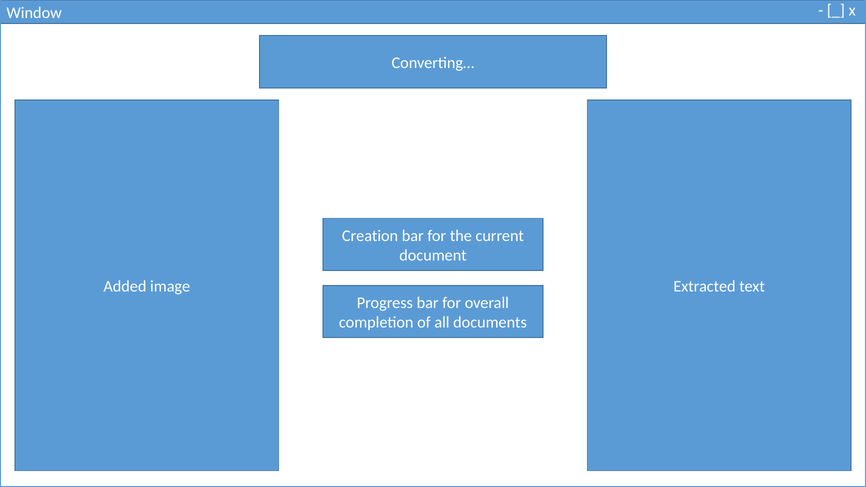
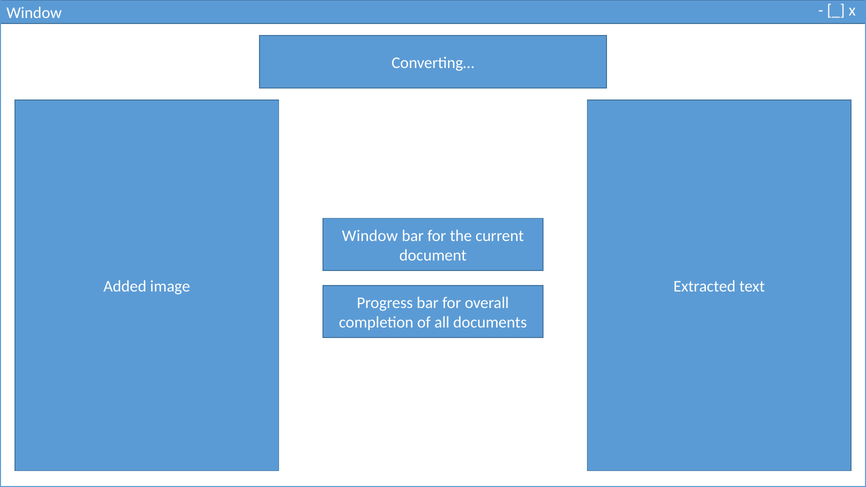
Creation: Creation -> Window (370, 236)
